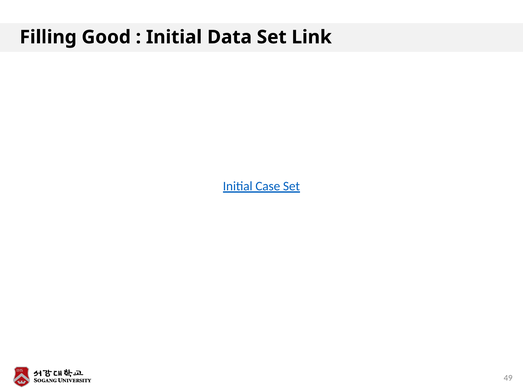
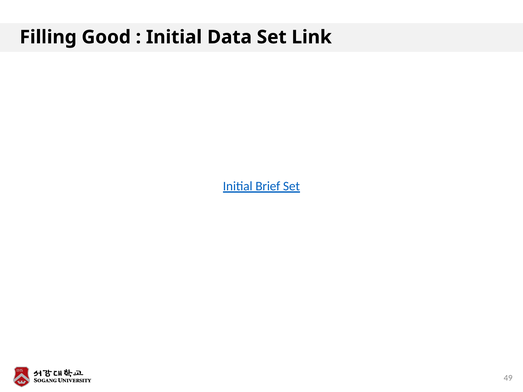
Case: Case -> Brief (268, 186)
